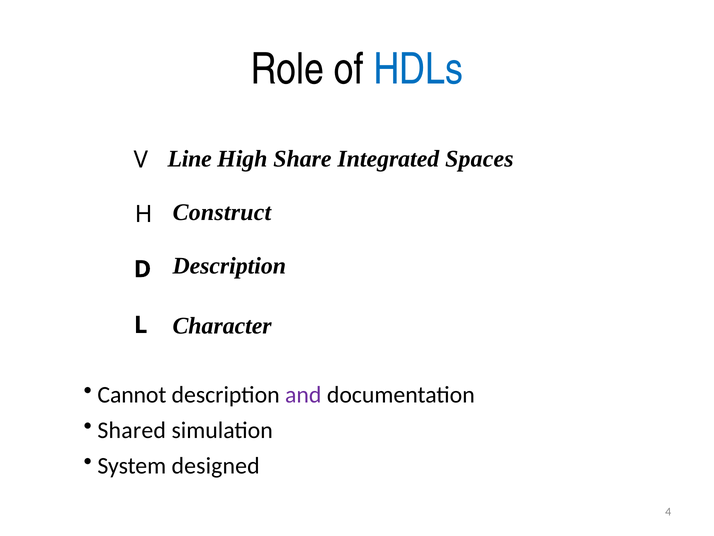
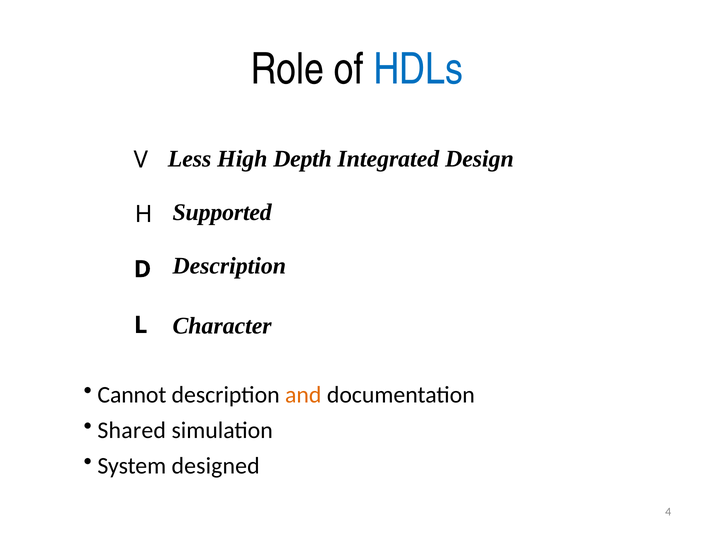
Line: Line -> Less (190, 159)
Share: Share -> Depth (303, 159)
Spaces: Spaces -> Design (479, 159)
Construct: Construct -> Supported (222, 212)
and colour: purple -> orange (303, 394)
